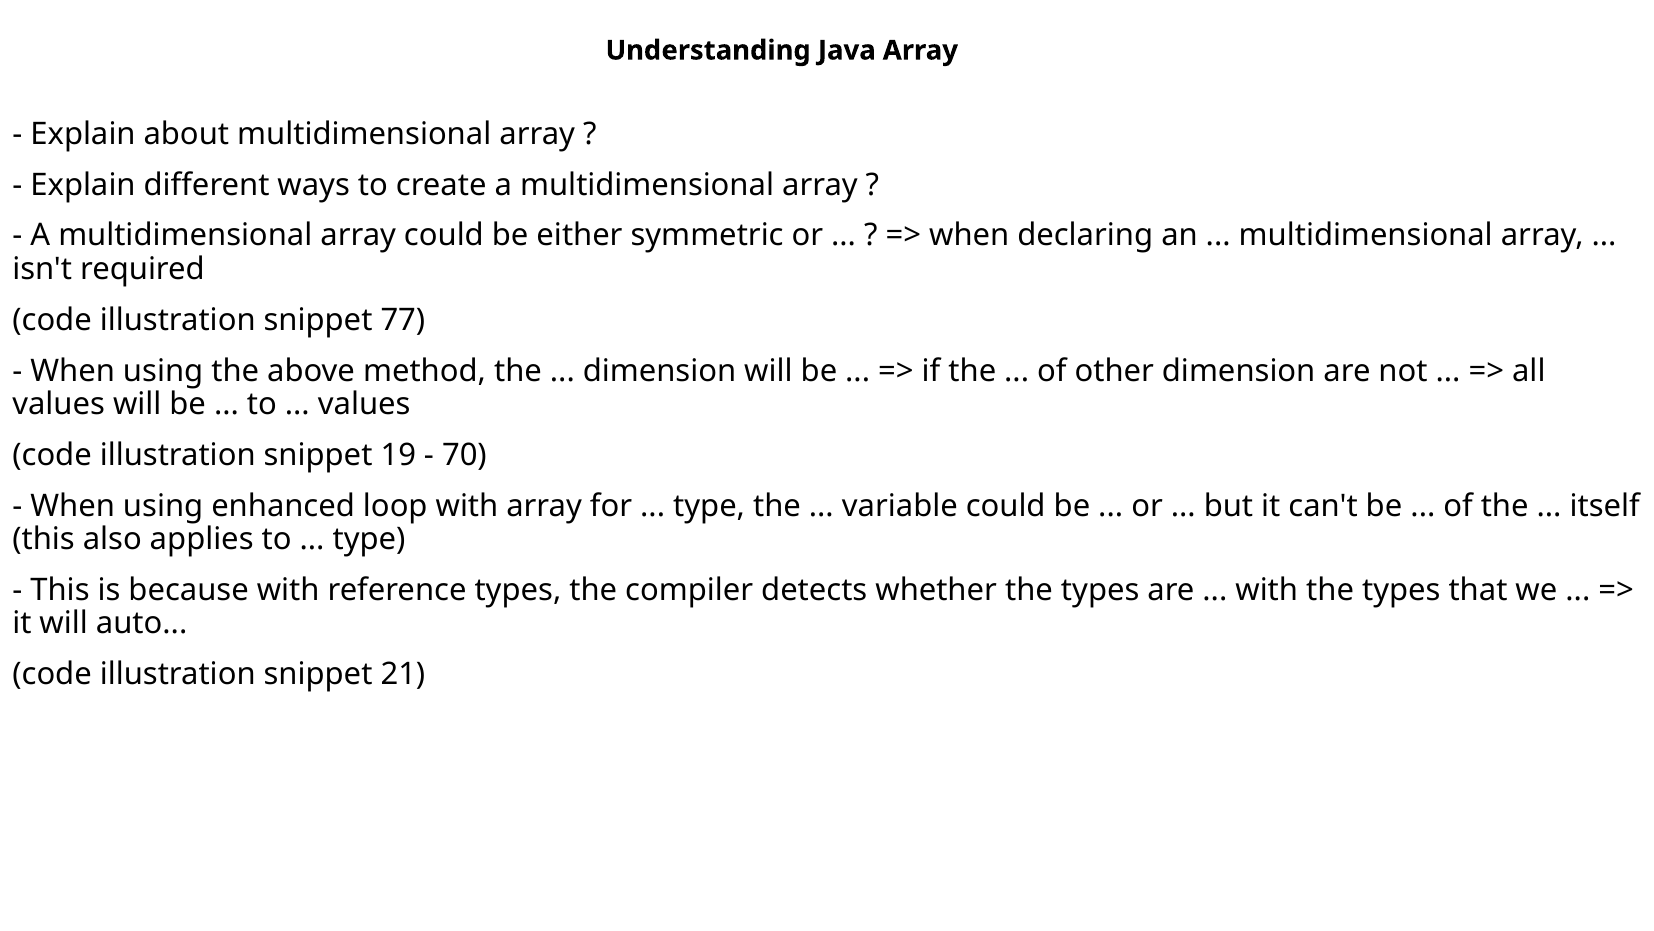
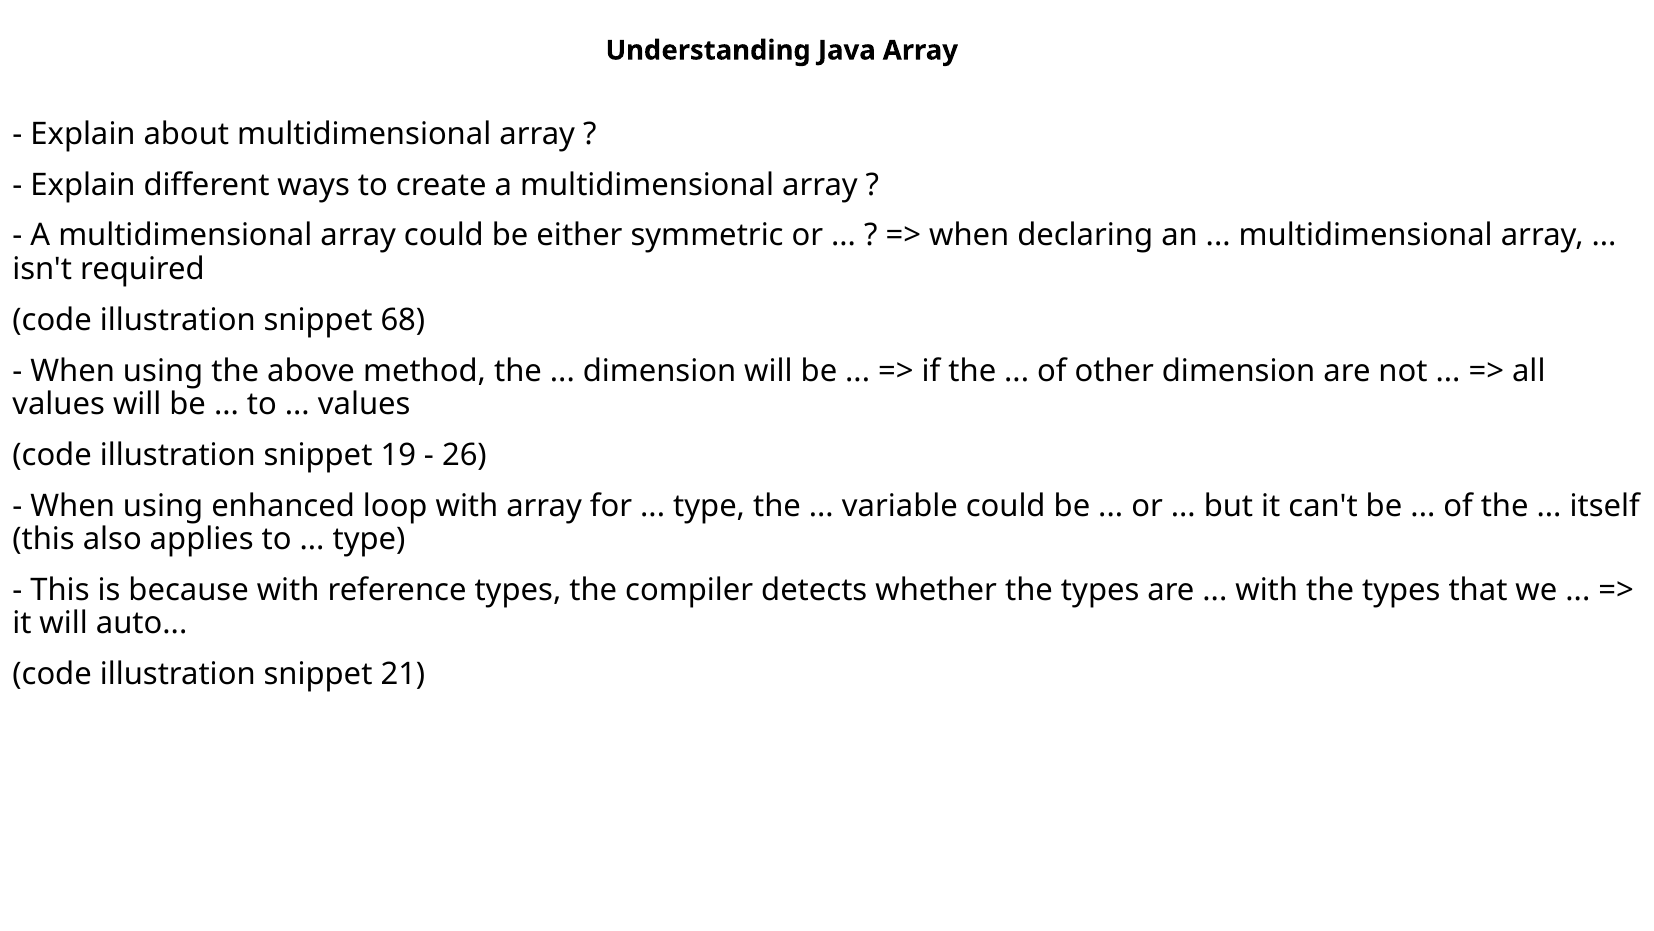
77: 77 -> 68 (403, 320)
70: 70 -> 26 (464, 455)
